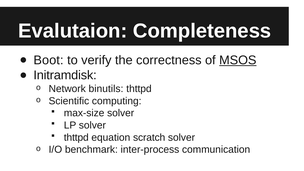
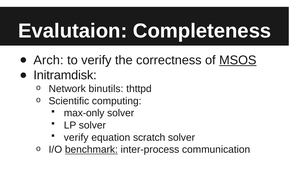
Boot: Boot -> Arch (48, 60)
max-size: max-size -> max-only (84, 113)
thttpd: thttpd -> verify (76, 137)
benchmark underline: none -> present (91, 150)
